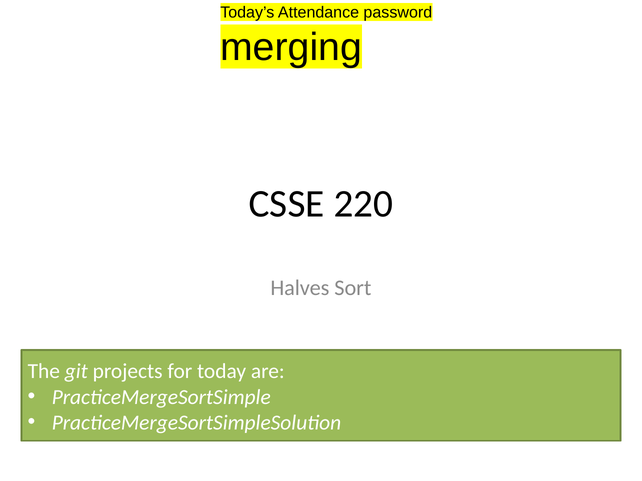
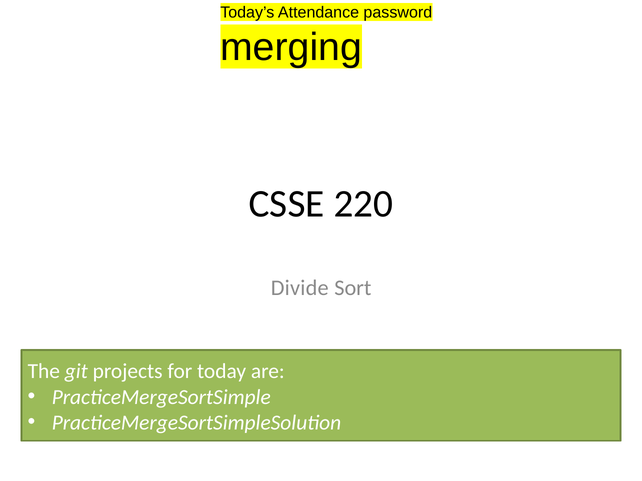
Halves: Halves -> Divide (300, 288)
